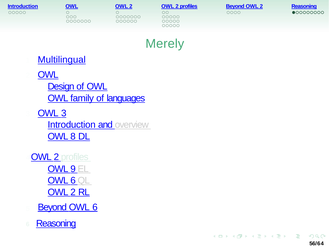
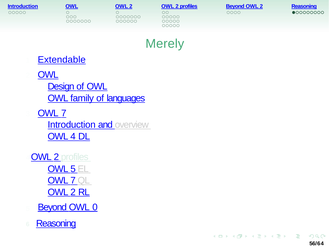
Multilingual: Multilingual -> Extendable (62, 60)
3: 3 -> 7 (64, 113)
OWL 8: 8 -> 4 (73, 136)
OWL 9: 9 -> 5 (73, 169)
6: 6 -> 7 (73, 180)
Beyond OWL 6: 6 -> 0 (95, 207)
